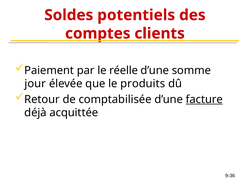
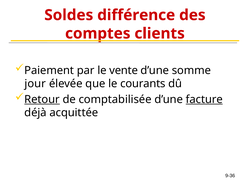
potentiels: potentiels -> différence (136, 15)
réelle: réelle -> vente (124, 70)
produits: produits -> courants (143, 83)
Retour underline: none -> present (42, 99)
